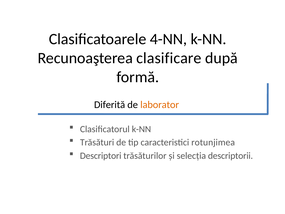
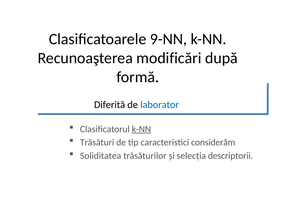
4-NN: 4-NN -> 9-NN (168, 39)
clasificare: clasificare -> modificări (169, 58)
laborator colour: orange -> blue (160, 105)
k-NN underline: none -> present (141, 129)
rotunjimea: rotunjimea -> considerăm (213, 142)
Descriptori: Descriptori -> Soliditatea (101, 156)
